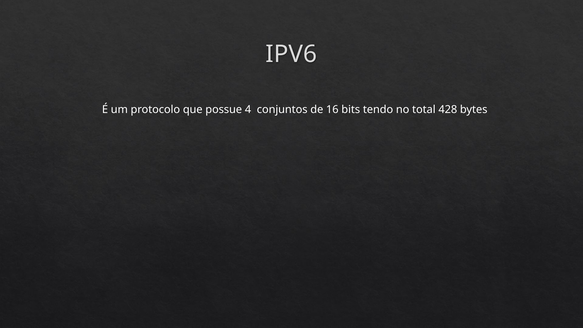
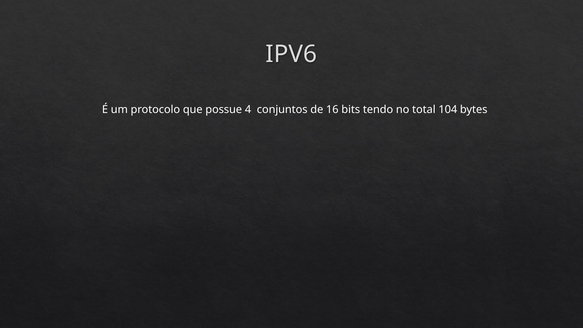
428: 428 -> 104 (448, 110)
